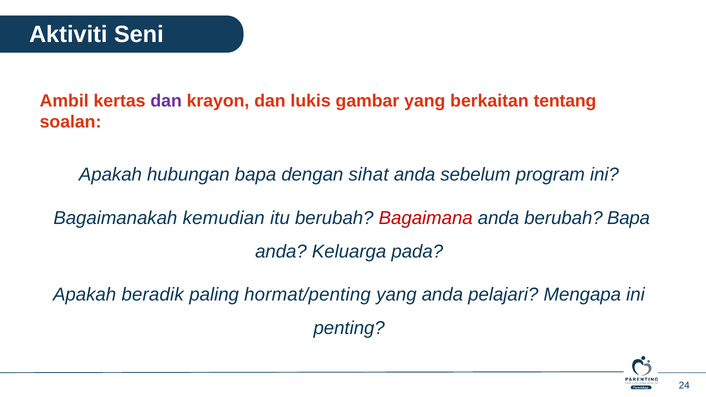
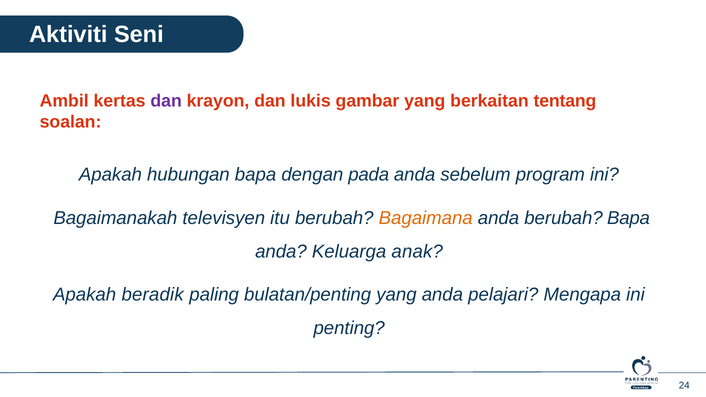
sihat: sihat -> pada (369, 175)
kemudian: kemudian -> televisyen (224, 218)
Bagaimana colour: red -> orange (426, 218)
pada: pada -> anak (417, 251)
hormat/penting: hormat/penting -> bulatan/penting (308, 295)
